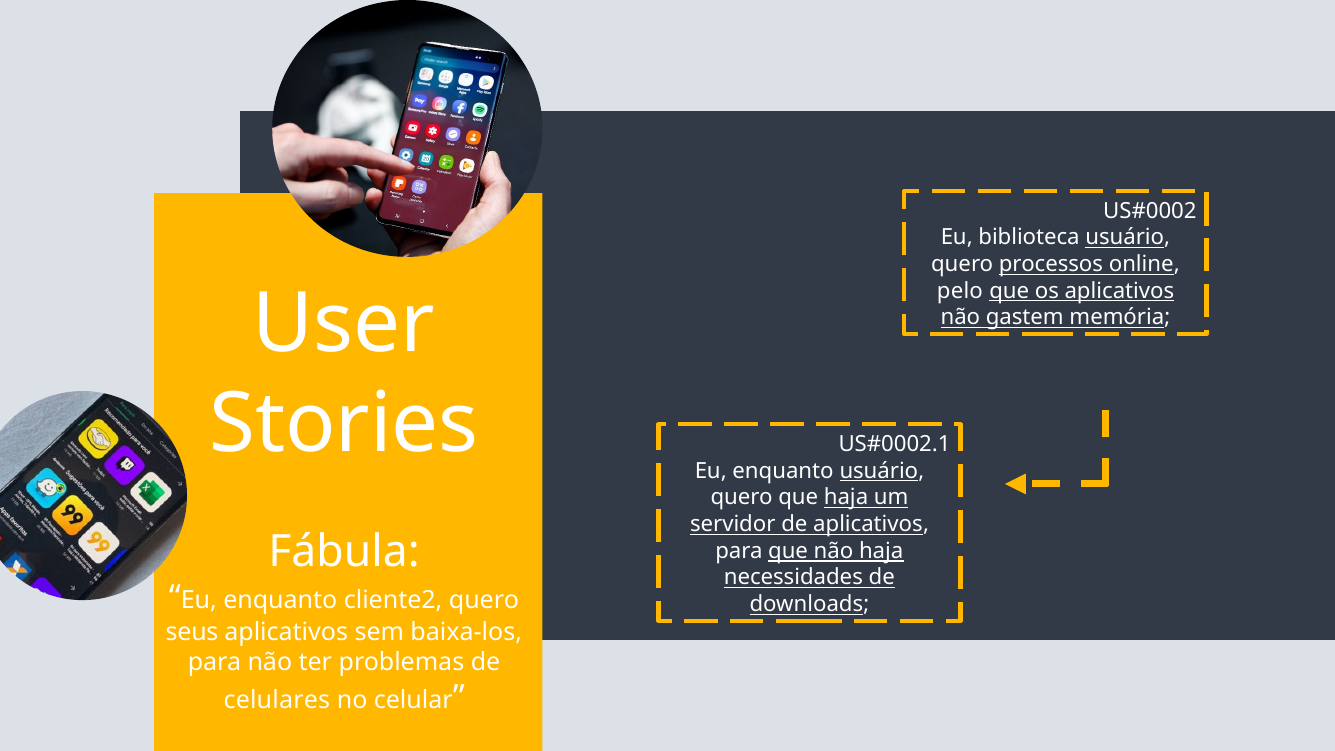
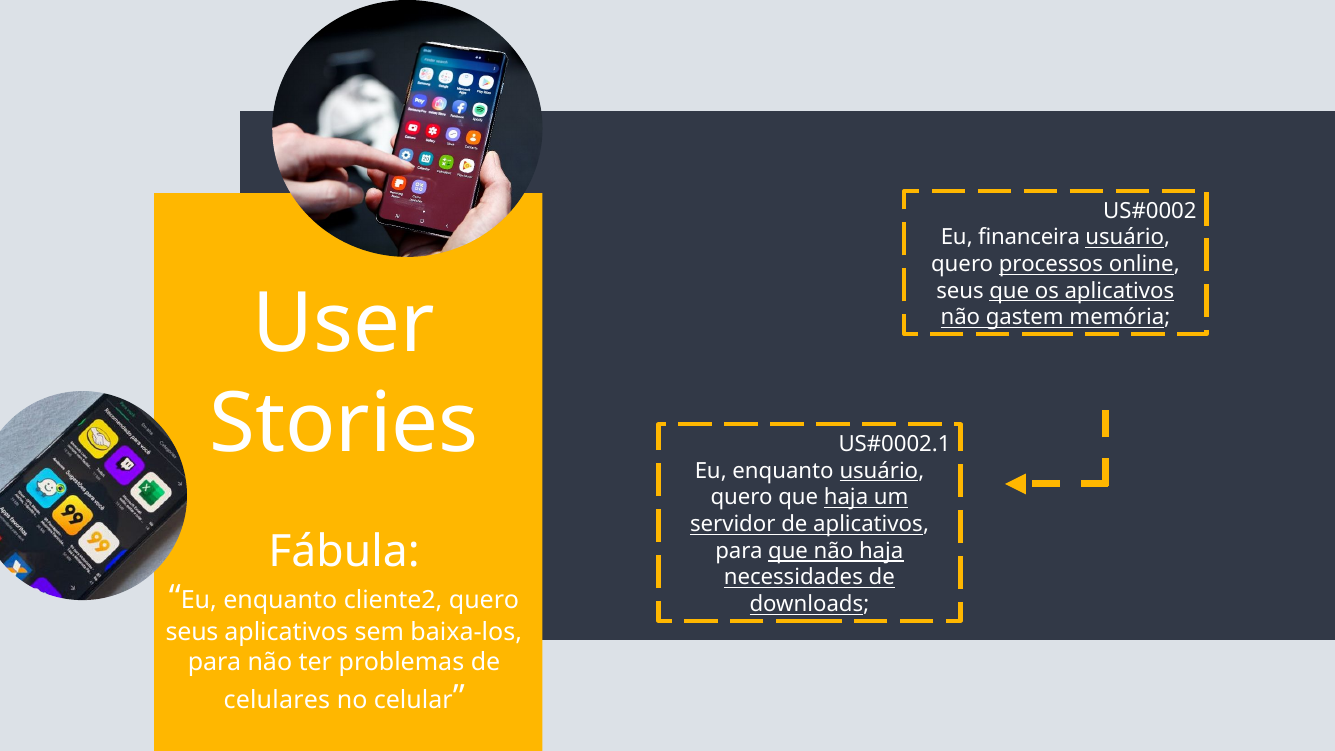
biblioteca: biblioteca -> financeira (1029, 237)
pelo: pelo -> seus (960, 291)
